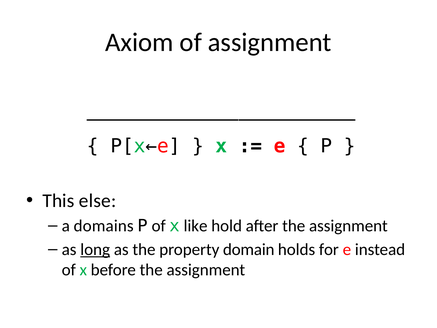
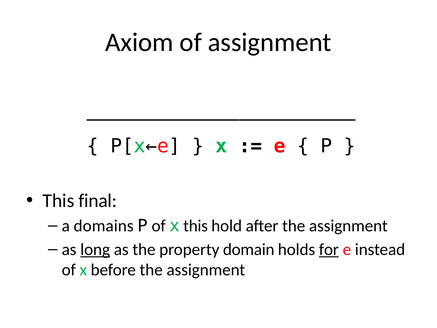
else: else -> final (98, 201)
x like: like -> this (196, 226)
for underline: none -> present (329, 249)
